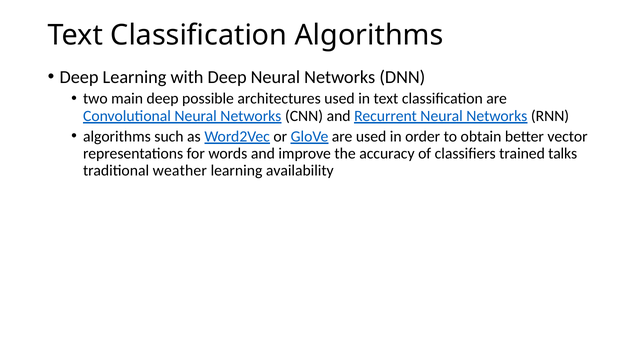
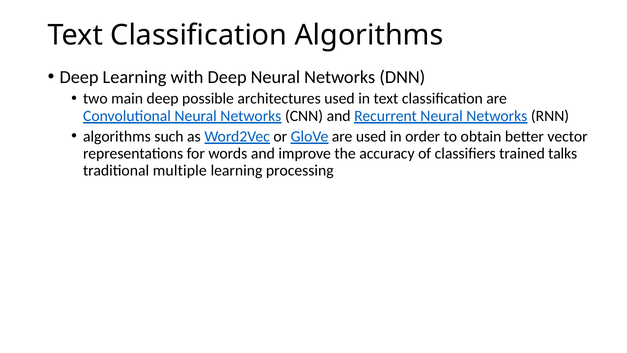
weather: weather -> multiple (180, 170)
availability: availability -> processing (300, 170)
